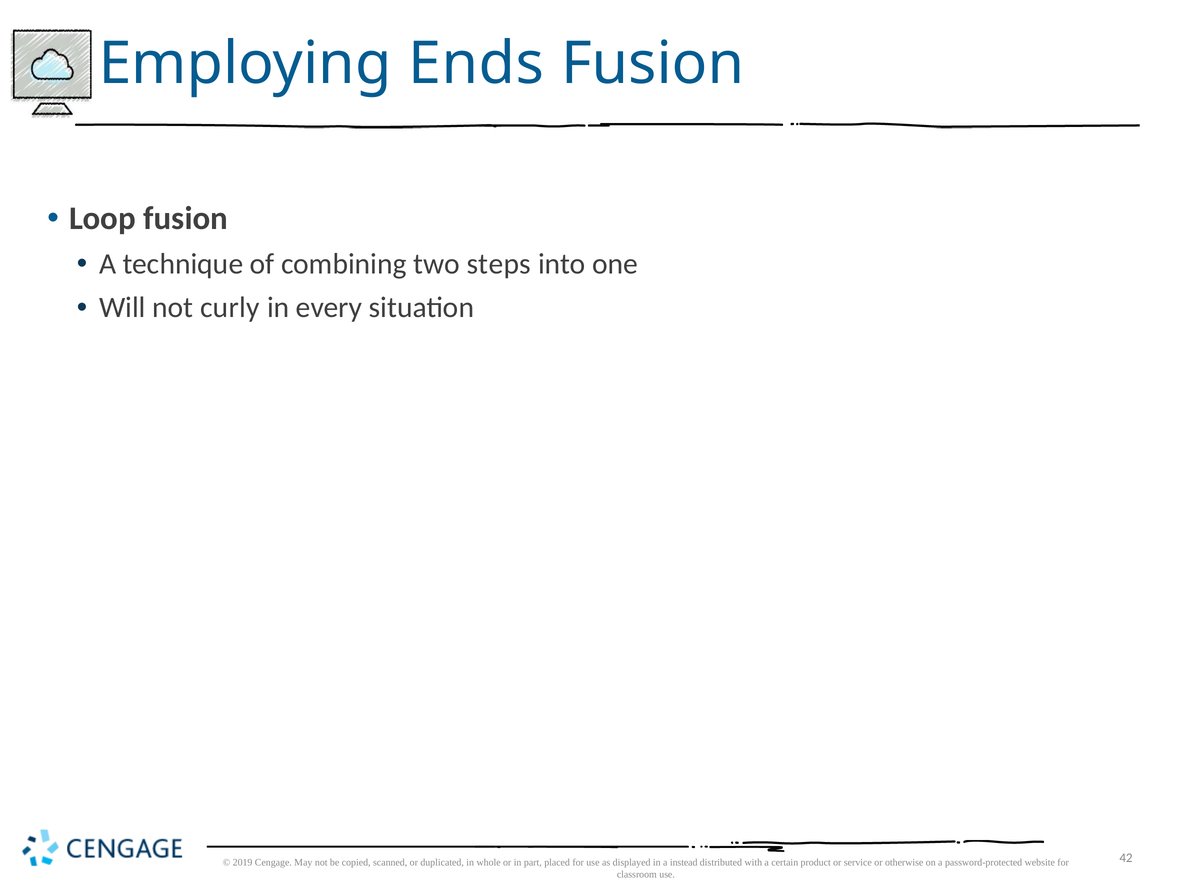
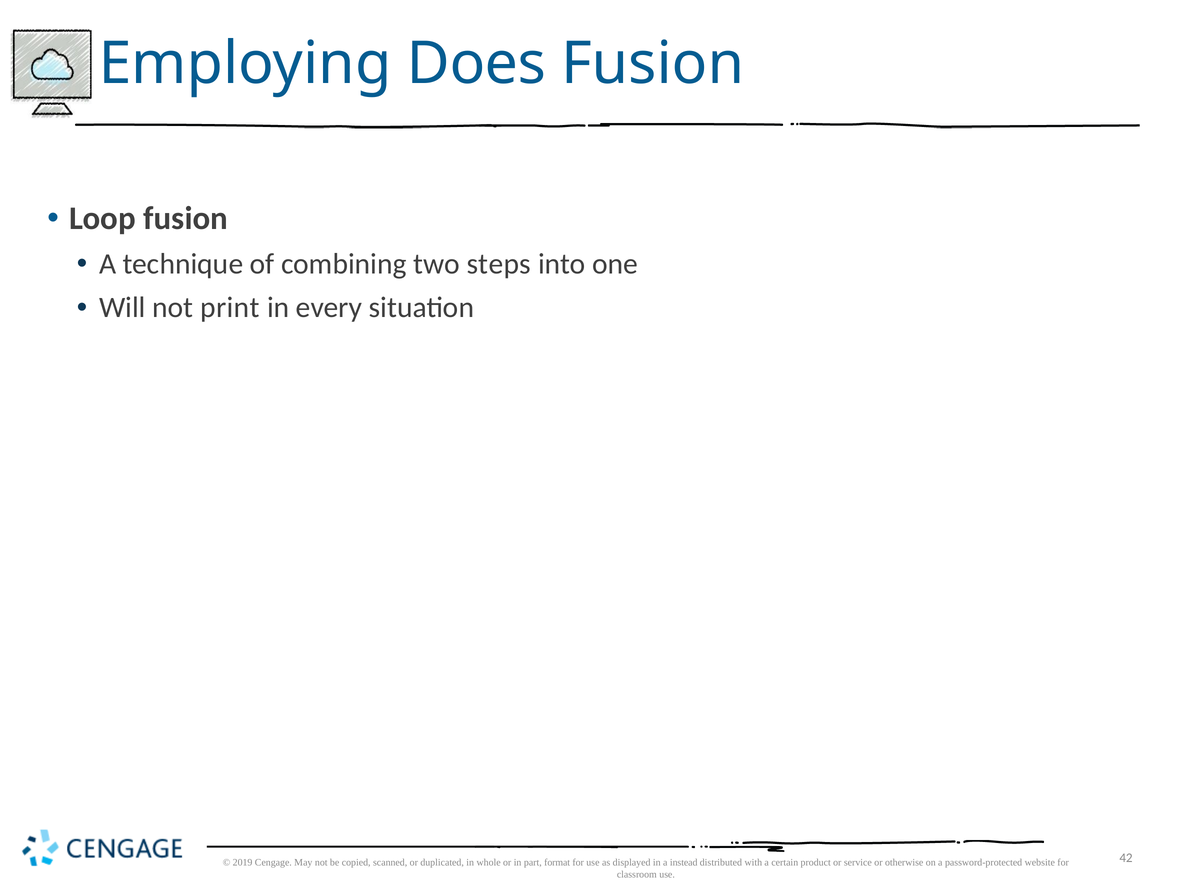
Ends: Ends -> Does (477, 64)
curly: curly -> print (230, 307)
placed: placed -> format (557, 862)
